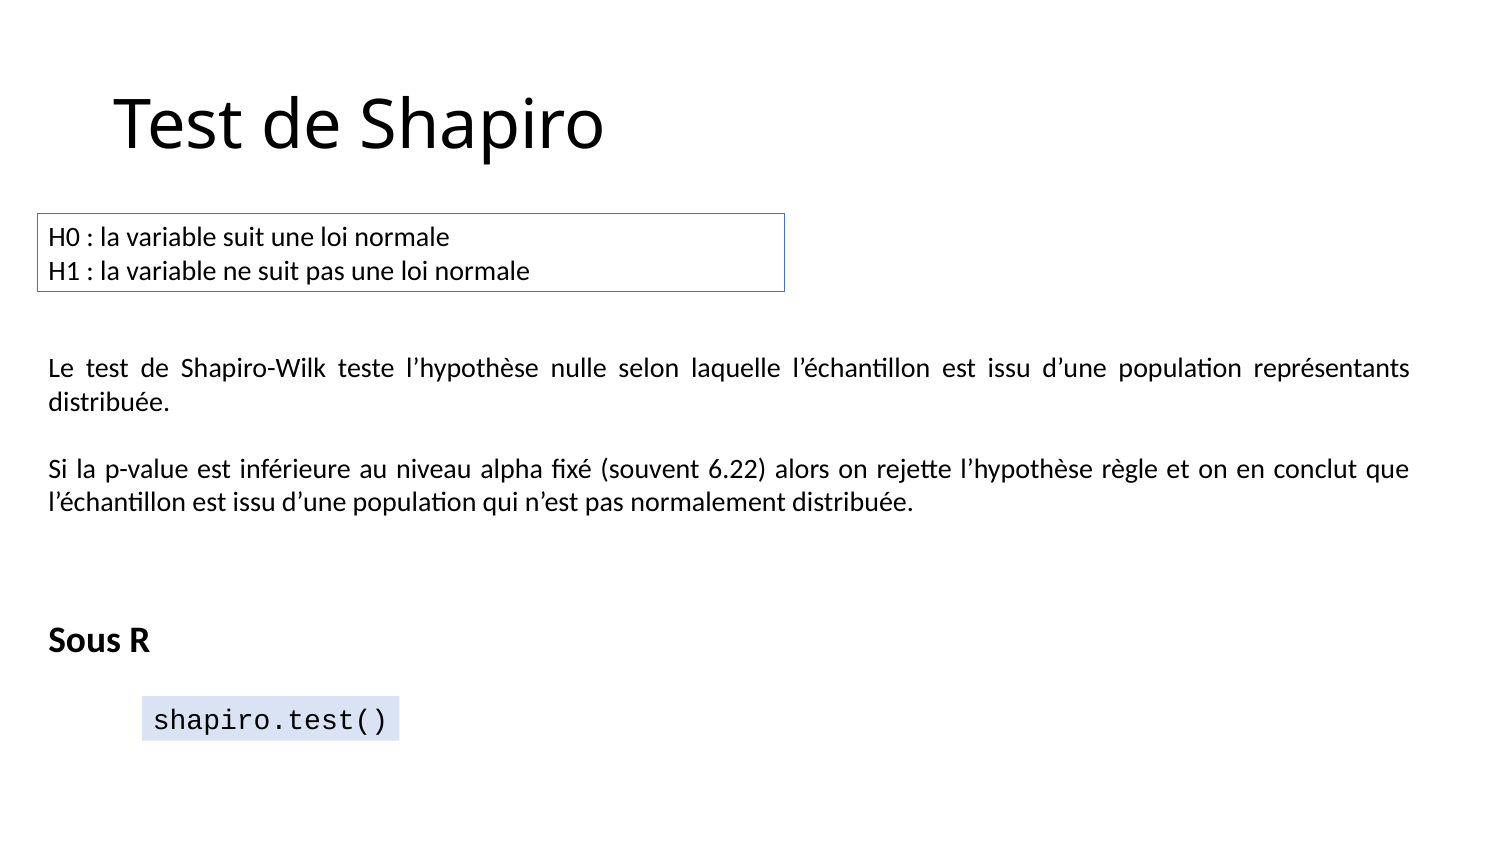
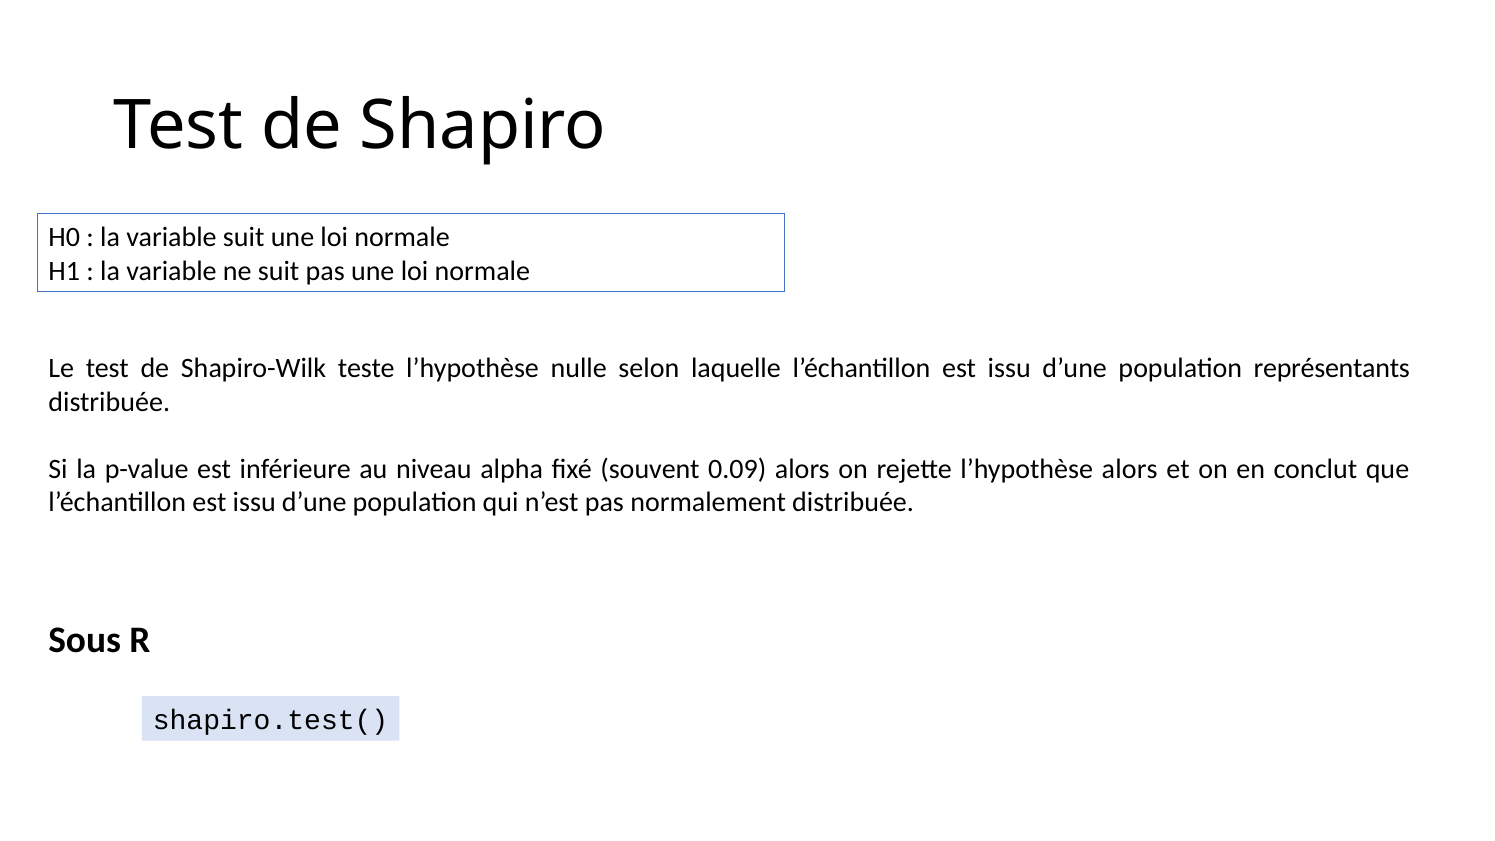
6.22: 6.22 -> 0.09 (737, 469)
l’hypothèse règle: règle -> alors (1130, 469)
